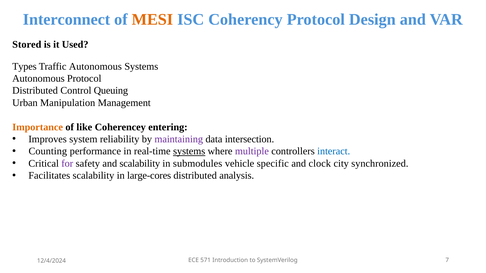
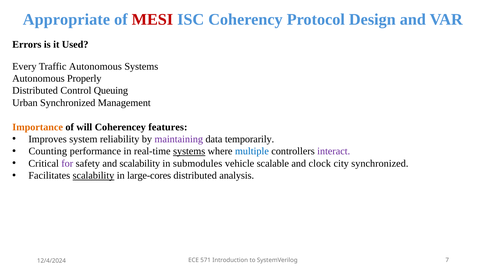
Interconnect: Interconnect -> Appropriate (66, 19)
MESI colour: orange -> red (152, 19)
Stored: Stored -> Errors (27, 45)
Types: Types -> Every (24, 66)
Autonomous Protocol: Protocol -> Properly (84, 79)
Urban Manipulation: Manipulation -> Synchronized (68, 103)
like: like -> will (84, 127)
entering: entering -> features (168, 127)
intersection: intersection -> temporarily (250, 139)
multiple colour: purple -> blue (252, 152)
interact colour: blue -> purple (334, 152)
specific: specific -> scalable (273, 164)
scalability underline: none -> present (93, 176)
